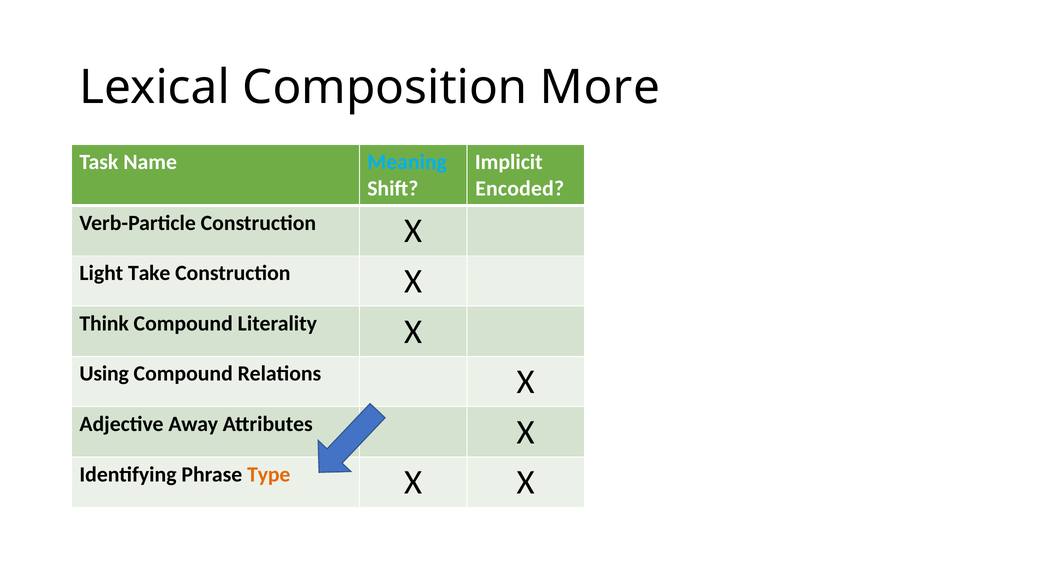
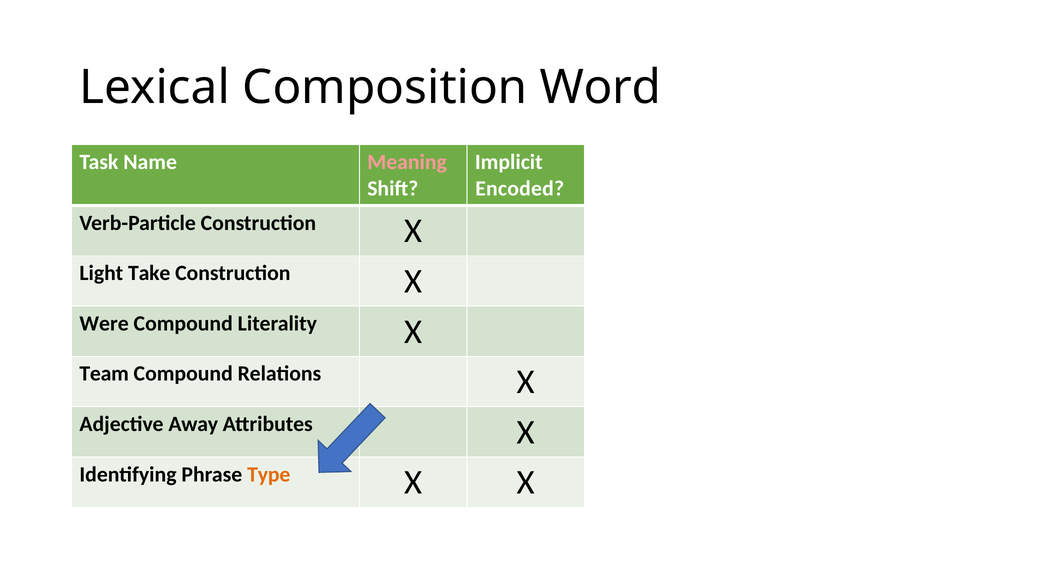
More: More -> Word (600, 88)
Meaning colour: light blue -> pink (407, 162)
Think: Think -> Were (104, 324)
Using: Using -> Team (104, 374)
